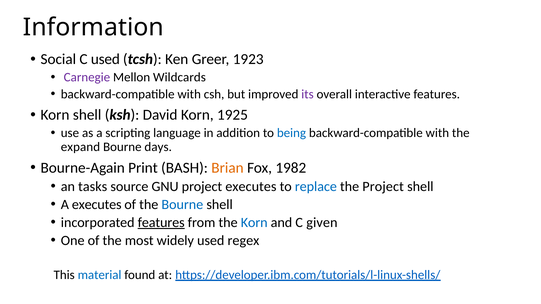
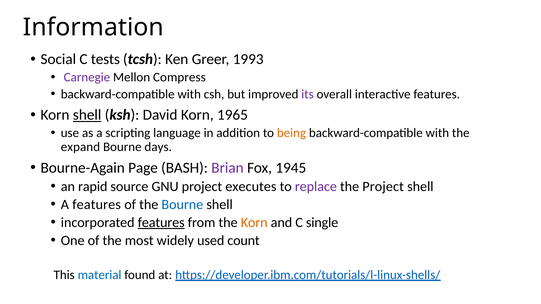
C used: used -> tests (105, 59)
1923: 1923 -> 1993 (248, 59)
Wildcards: Wildcards -> Compress (179, 77)
shell underline: none -> present (87, 115)
1925: 1925 -> 1965 (232, 115)
being colour: blue -> orange (291, 133)
Print: Print -> Page (143, 168)
Brian colour: orange -> purple (227, 168)
1982: 1982 -> 1945 (291, 168)
tasks: tasks -> rapid (93, 187)
replace colour: blue -> purple (316, 187)
A executes: executes -> features (97, 205)
Korn colour: blue -> orange (254, 223)
given: given -> single (322, 223)
regex: regex -> count (244, 241)
